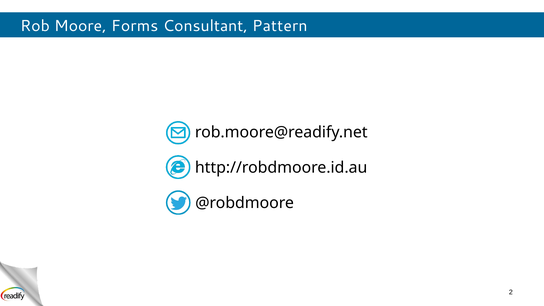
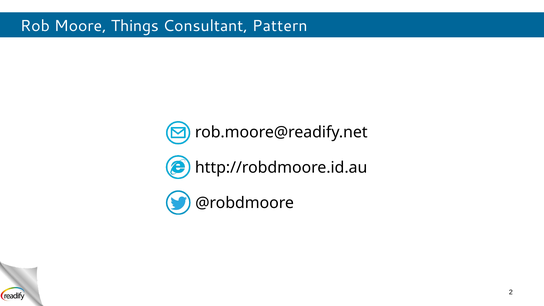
Forms: Forms -> Things (135, 26)
